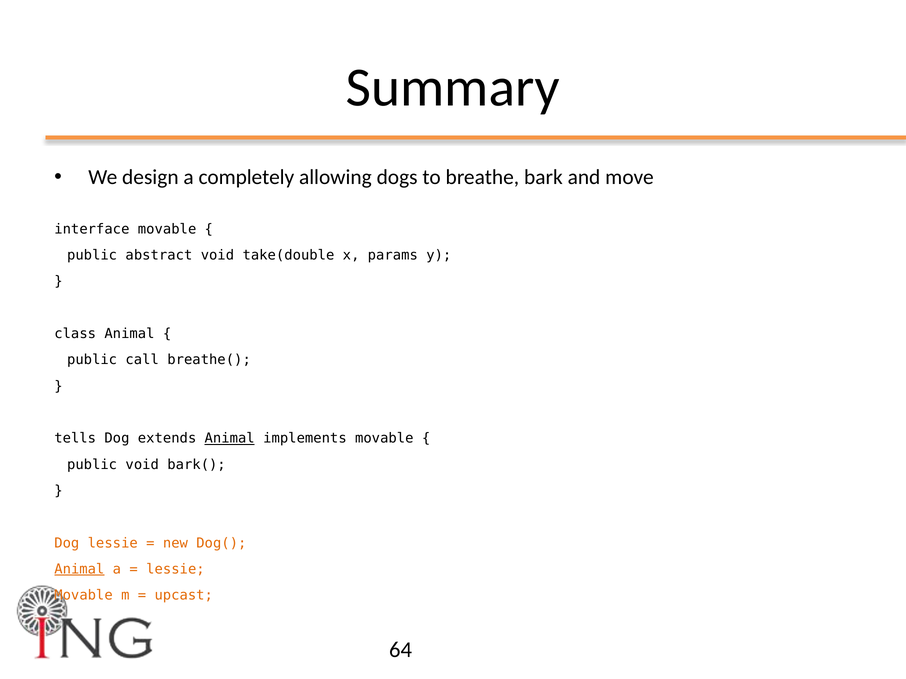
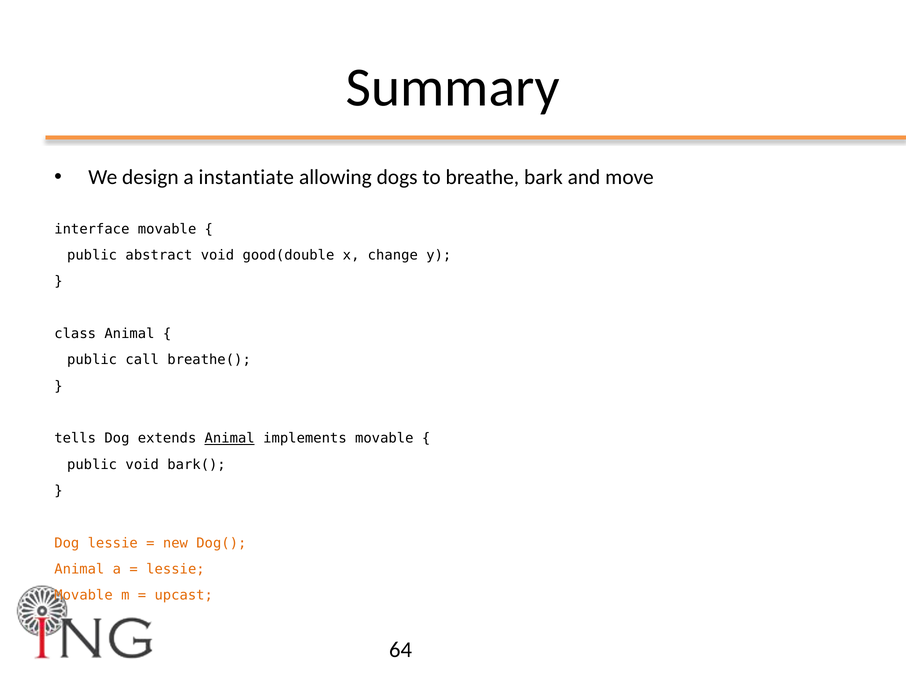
completely: completely -> instantiate (246, 177)
take(double: take(double -> good(double (288, 255)
params: params -> change (393, 255)
Animal underline: present -> none (79, 570)
